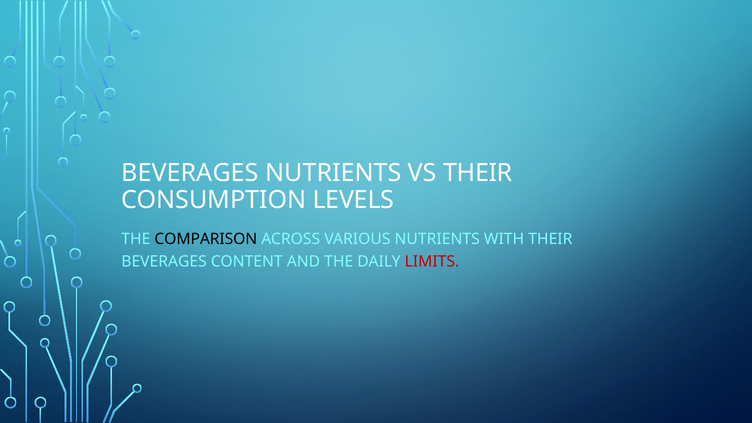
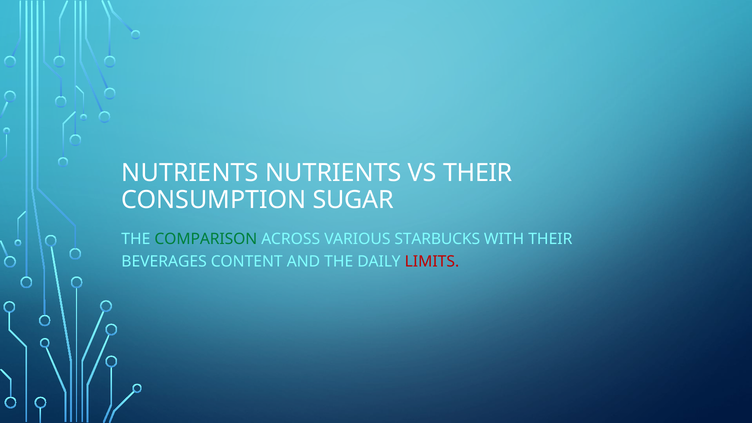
BEVERAGES: BEVERAGES -> NUTRIENTS (190, 173)
LEVELS: LEVELS -> SUGAR (353, 200)
COMPARISON colour: black -> green (206, 239)
VARIOUS NUTRIENTS: NUTRIENTS -> STARBUCKS (437, 239)
